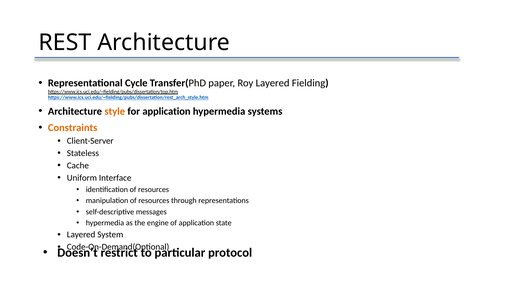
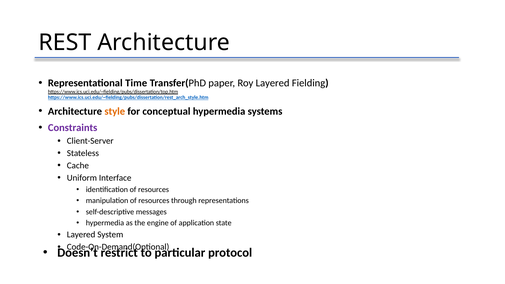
Cycle: Cycle -> Time (136, 83)
for application: application -> conceptual (166, 111)
Constraints colour: orange -> purple (73, 128)
